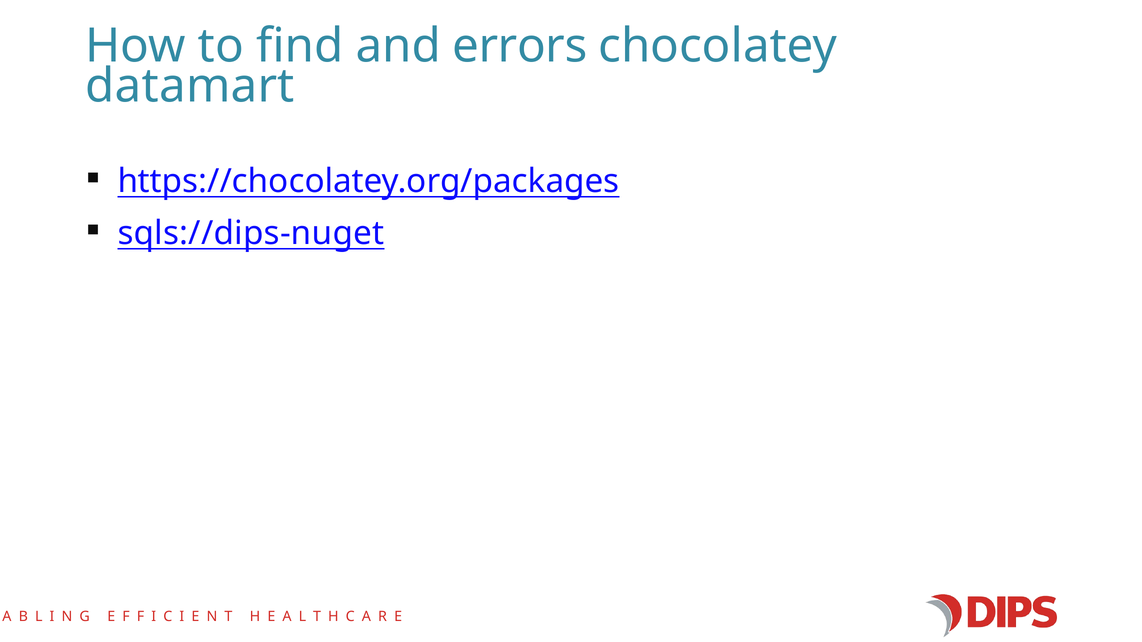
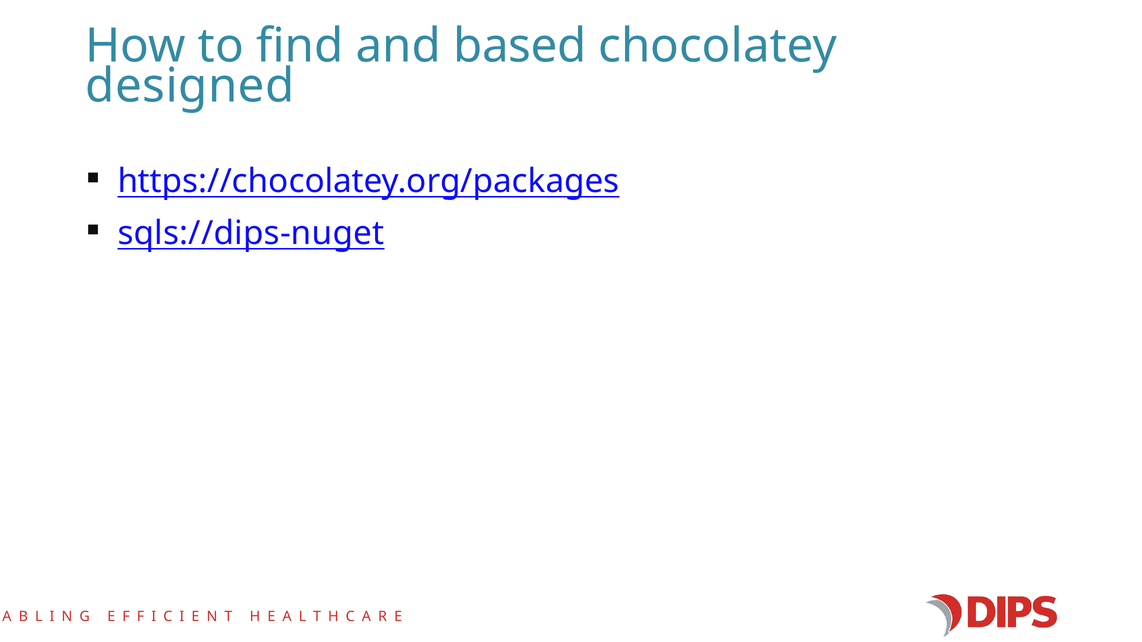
errors: errors -> based (520, 46)
datamart: datamart -> designed (190, 86)
